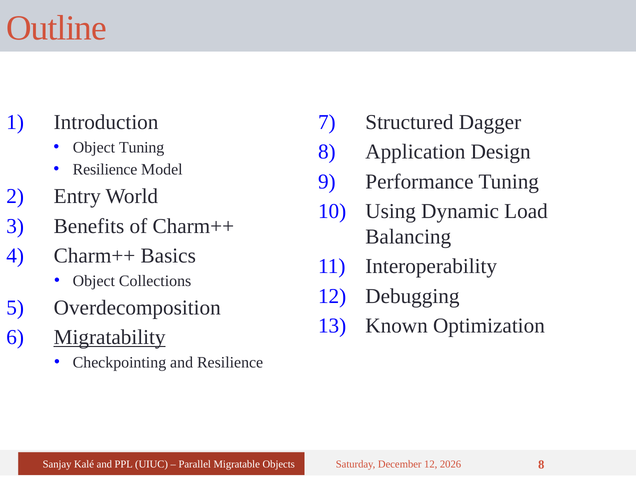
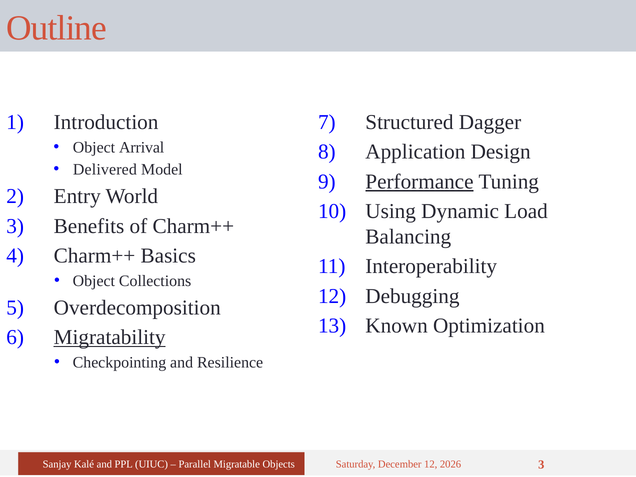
Object Tuning: Tuning -> Arrival (142, 147)
Resilience: Resilience -> Delivered (105, 170)
Performance underline: none -> present (419, 182)
8: 8 -> 3 (541, 465)
